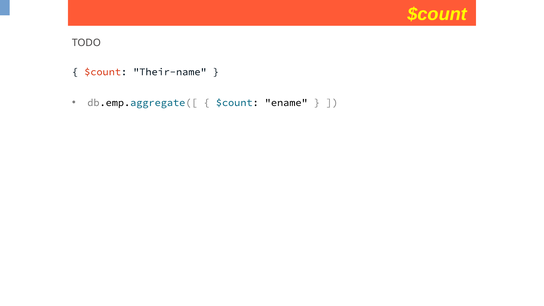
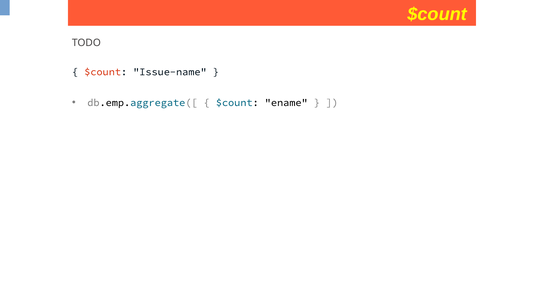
Their-name: Their-name -> Issue-name (170, 72)
